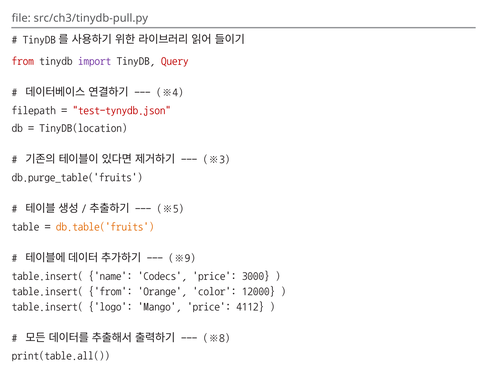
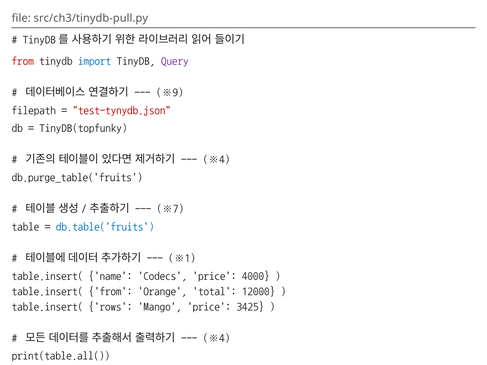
import colour: purple -> blue (95, 61)
Query colour: red -> purple (175, 61)
※4: ※4 -> ※9 (170, 92)
TinyDB(location: TinyDB(location -> TinyDB(topfunky (83, 128)
※3: ※3 -> ※4 (216, 159)
※5: ※5 -> ※7 (170, 209)
db.table('fruits colour: orange -> blue (105, 227)
※9: ※9 -> ※1 (182, 258)
3000: 3000 -> 4000 (256, 276)
color: color -> total (215, 291)
logo: logo -> rows (111, 307)
4112: 4112 -> 3425 (250, 307)
※8: ※8 -> ※4 (217, 338)
